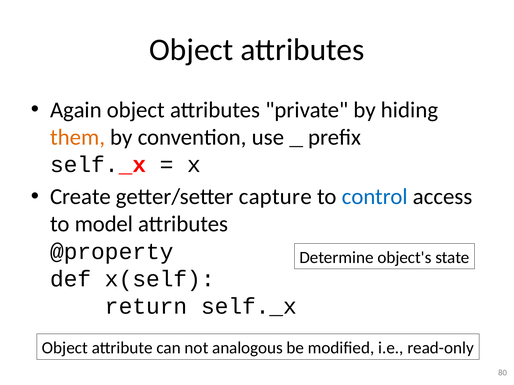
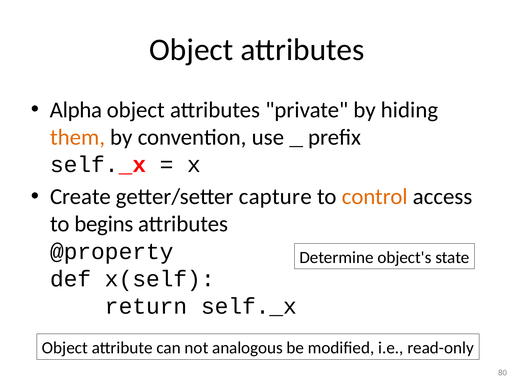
Again: Again -> Alpha (76, 110)
control colour: blue -> orange (375, 197)
model: model -> begins (104, 224)
